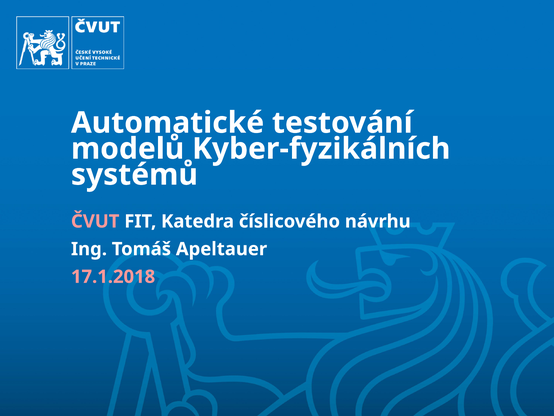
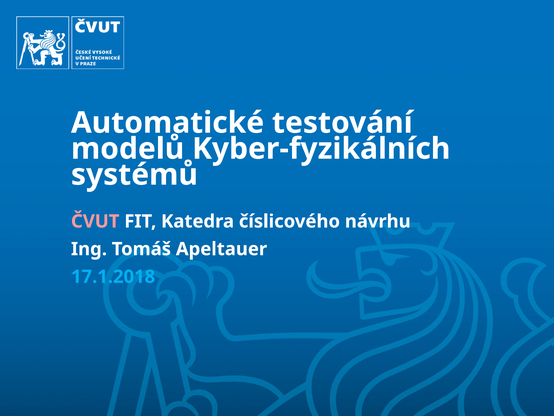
17.1.2018 colour: pink -> light blue (113, 276)
